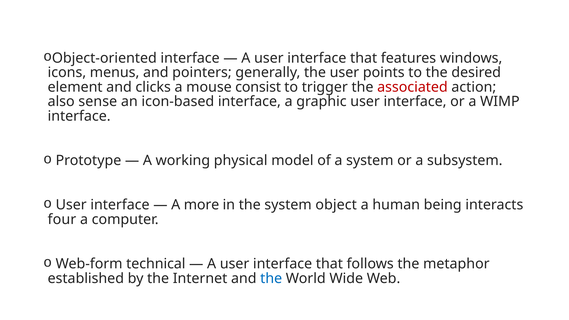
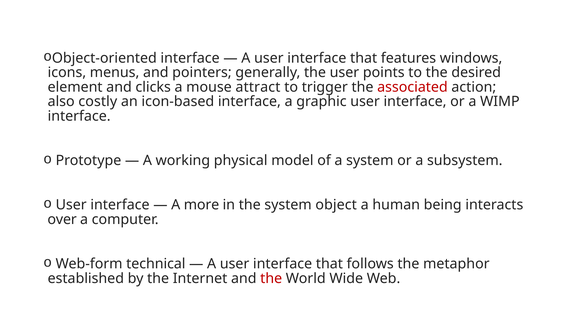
consist: consist -> attract (258, 87)
sense: sense -> costly (98, 102)
four: four -> over (62, 219)
the colour: blue -> red (271, 278)
